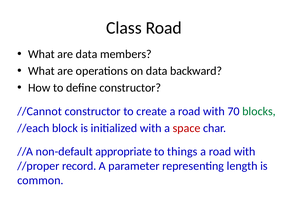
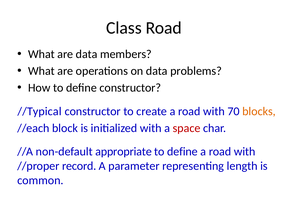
backward: backward -> problems (196, 71)
//Cannot: //Cannot -> //Typical (40, 111)
blocks colour: green -> orange (259, 111)
things: things -> define (182, 152)
